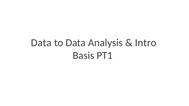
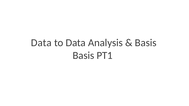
Intro: Intro -> Basis (146, 43)
